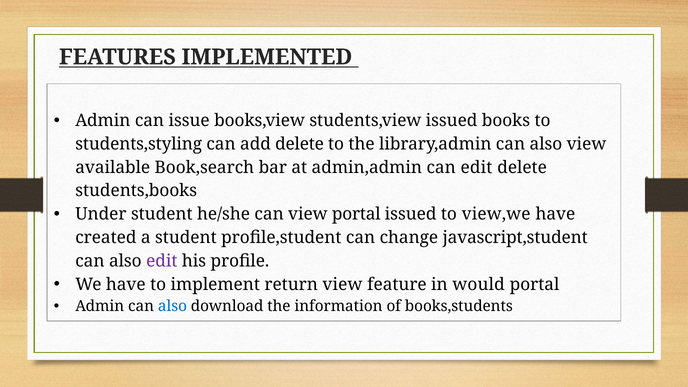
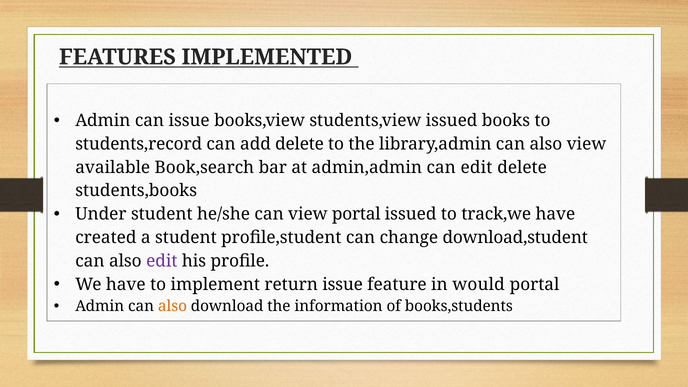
students,styling: students,styling -> students,record (139, 144)
view,we: view,we -> track,we (496, 214)
javascript,student: javascript,student -> download,student (515, 238)
return view: view -> issue (343, 284)
also colour: blue -> orange (172, 306)
